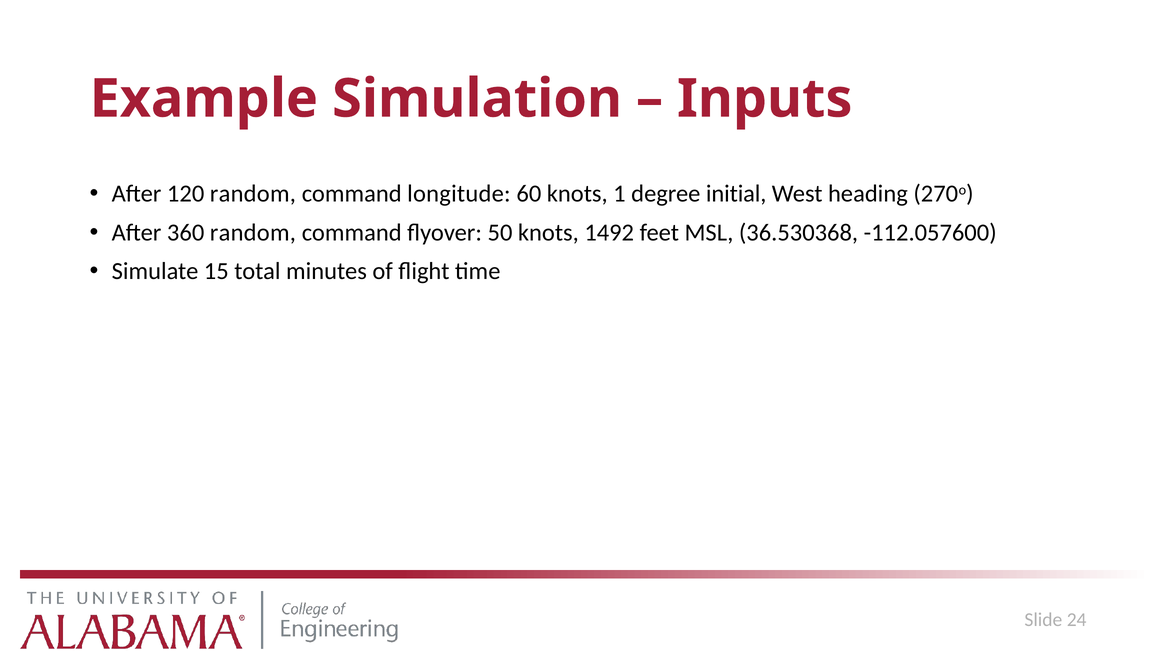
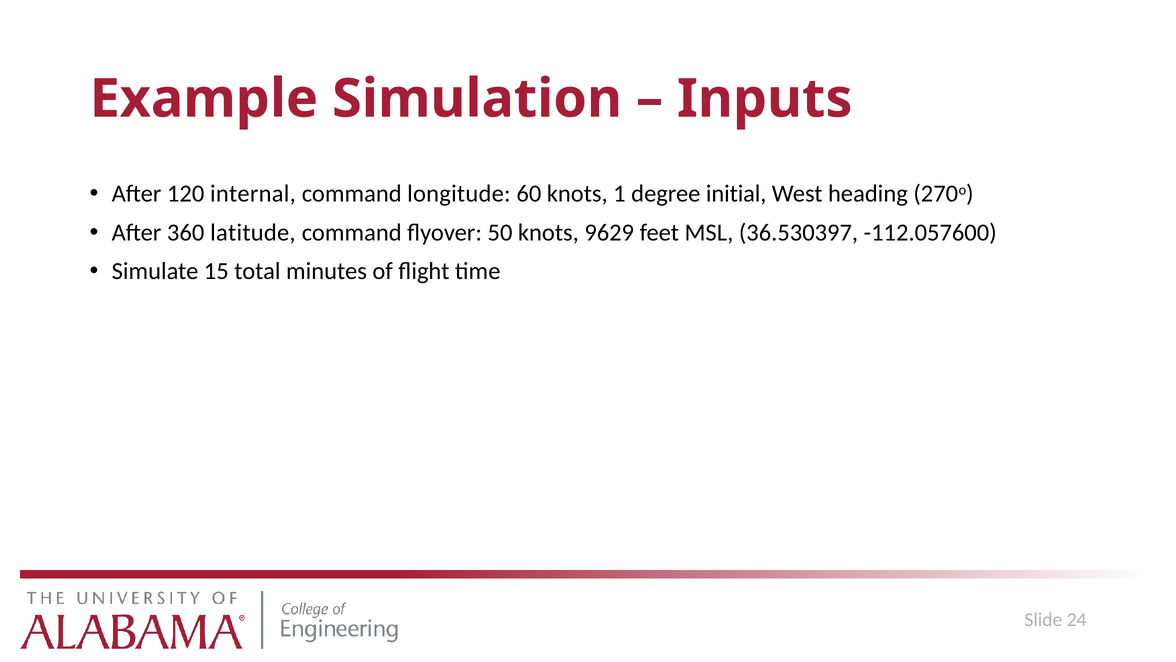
120 random: random -> internal (253, 194)
360 random: random -> latitude (253, 232)
1492: 1492 -> 9629 (609, 232)
36.530368: 36.530368 -> 36.530397 (798, 232)
